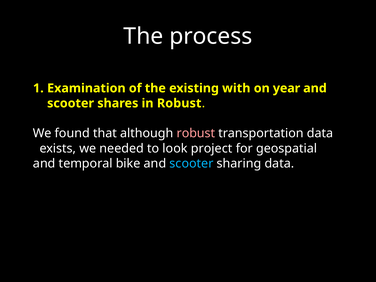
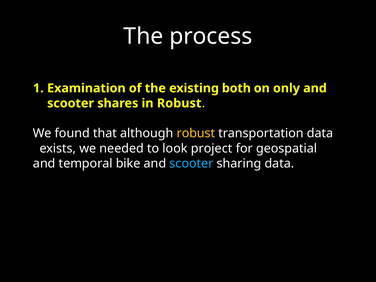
with: with -> both (236, 88)
year: year -> only (286, 88)
robust colour: pink -> yellow (196, 133)
